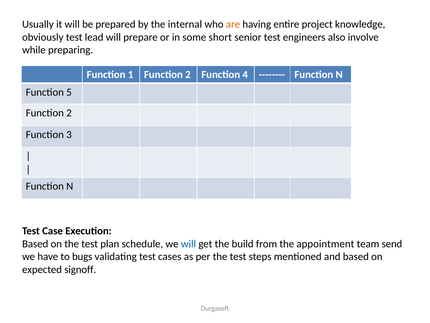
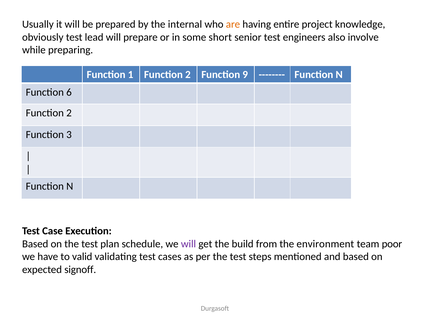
4: 4 -> 9 (245, 75)
5: 5 -> 6 (69, 92)
will colour: blue -> purple (188, 243)
appointment: appointment -> environment (325, 243)
send: send -> poor (392, 243)
bugs: bugs -> valid (82, 256)
